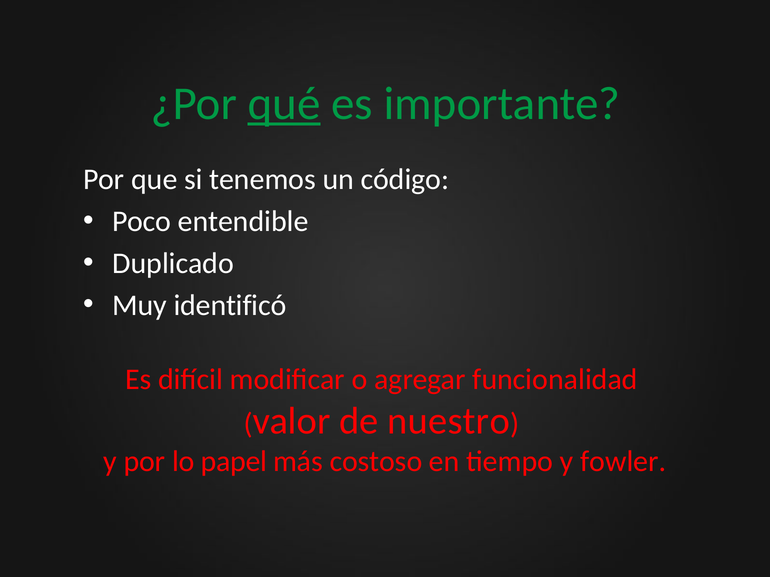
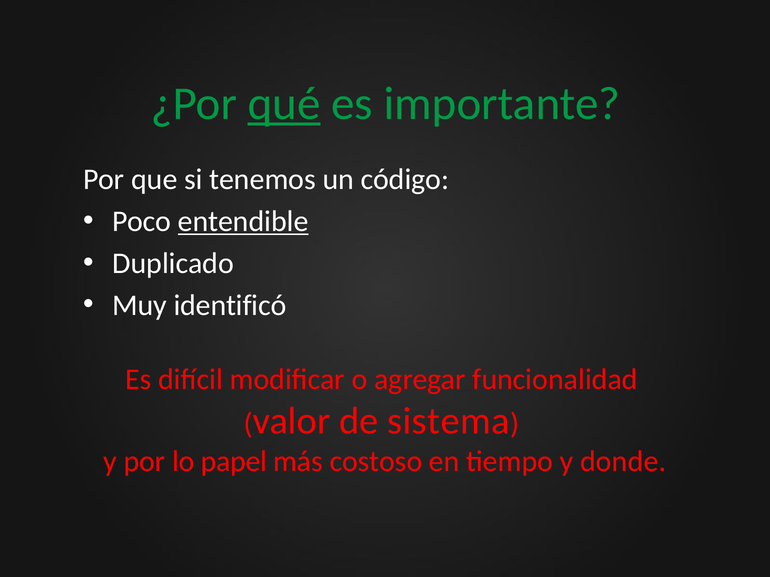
entendible underline: none -> present (243, 222)
nuestro: nuestro -> sistema (448, 421)
fowler: fowler -> donde (623, 462)
